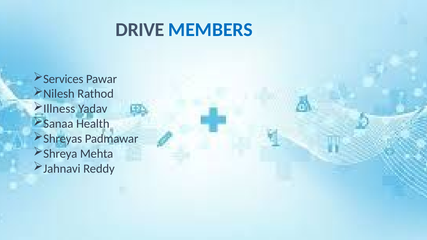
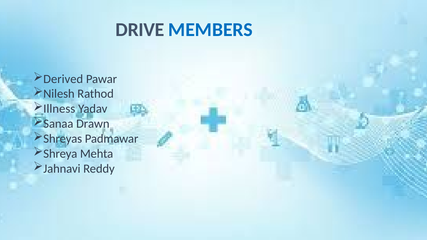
Services: Services -> Derived (63, 79)
Health: Health -> Drawn (93, 124)
